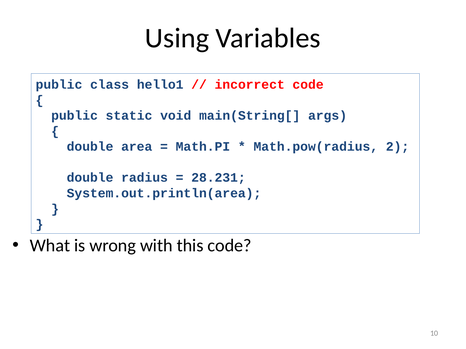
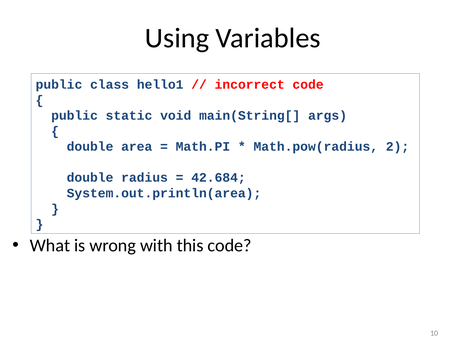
28.231: 28.231 -> 42.684 (218, 178)
